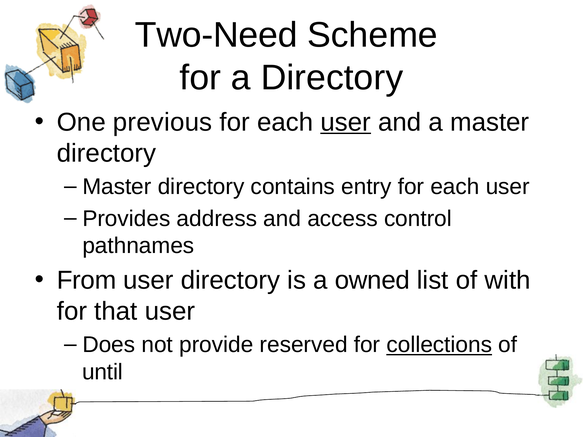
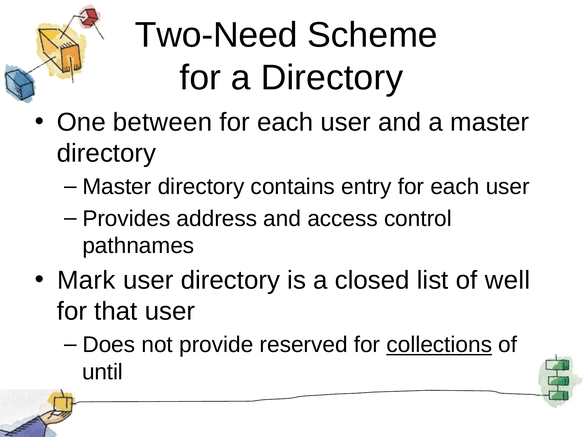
previous: previous -> between (163, 122)
user underline: present -> none (346, 122)
From: From -> Mark (86, 280)
owned: owned -> closed (372, 280)
with: with -> well (507, 280)
